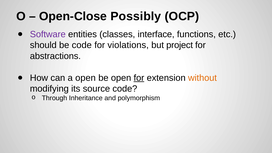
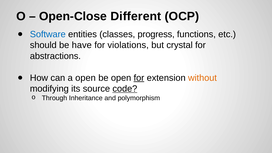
Possibly: Possibly -> Different (136, 16)
Software colour: purple -> blue (48, 34)
interface: interface -> progress (156, 34)
be code: code -> have (82, 45)
project: project -> crystal (180, 45)
code underline: none -> present (125, 89)
